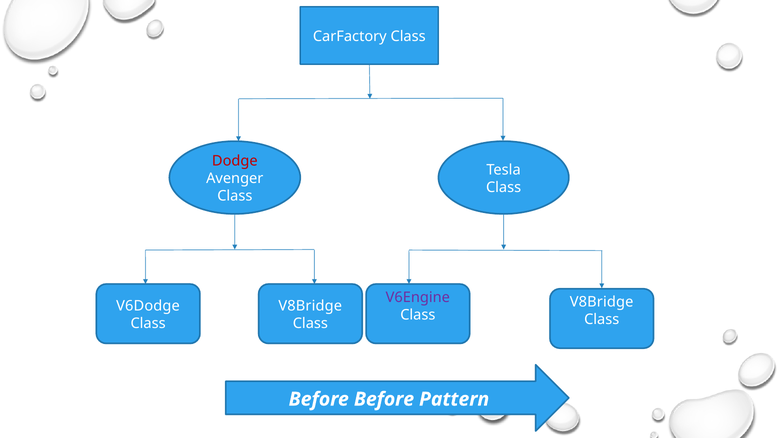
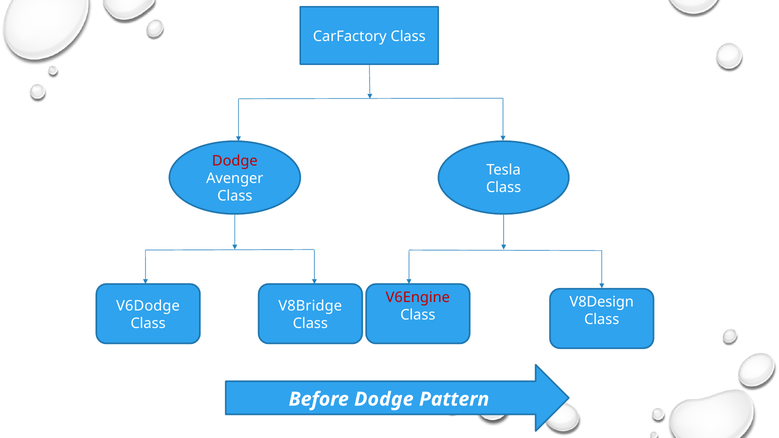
V6Engine colour: purple -> red (418, 297)
V8Bridge: V8Bridge -> V8Design (602, 302)
Before Before: Before -> Dodge (384, 399)
